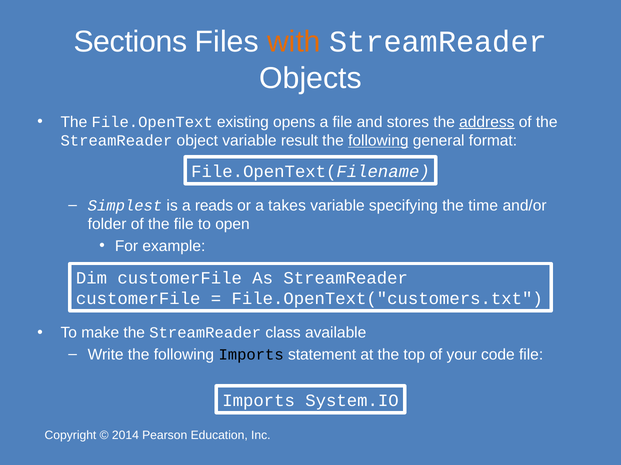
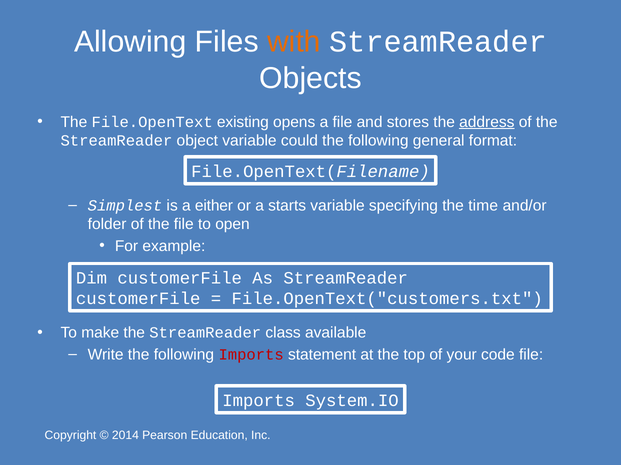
Sections: Sections -> Allowing (130, 42)
result: result -> could (299, 141)
following underline: present -> none (378, 141)
reads: reads -> either (214, 206)
takes: takes -> starts (287, 206)
Imports colour: black -> red (251, 355)
